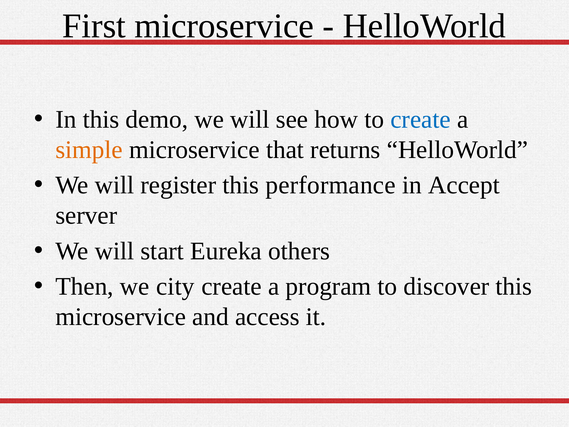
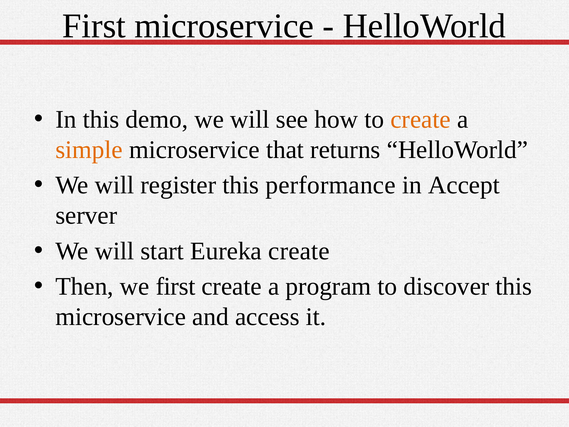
create colour: blue -> orange (421, 119)
Eureka others: others -> create (299, 251)
we city: city -> first (176, 286)
